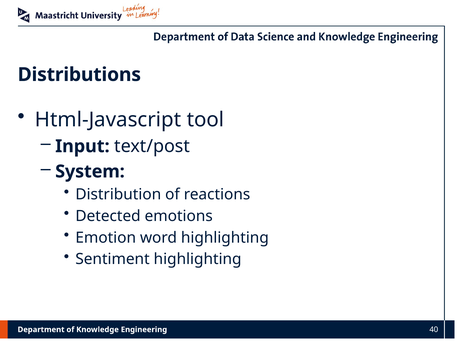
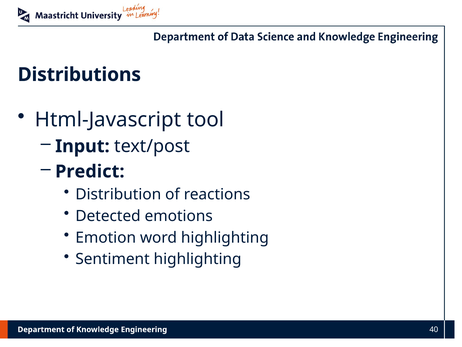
System: System -> Predict (90, 171)
